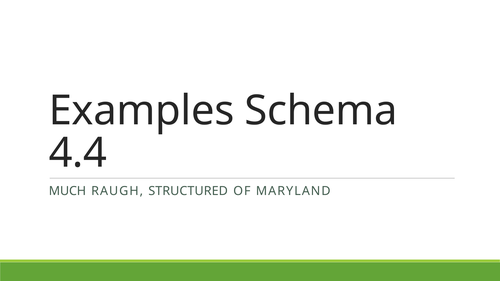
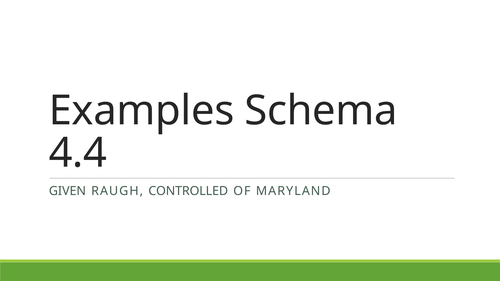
MUCH: MUCH -> GIVEN (67, 191)
STRUCTURED: STRUCTURED -> CONTROLLED (188, 191)
